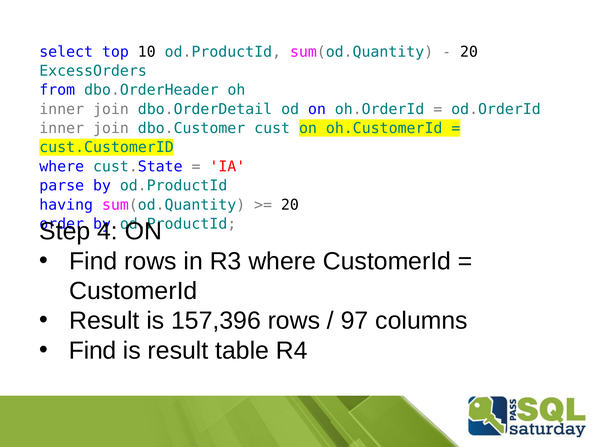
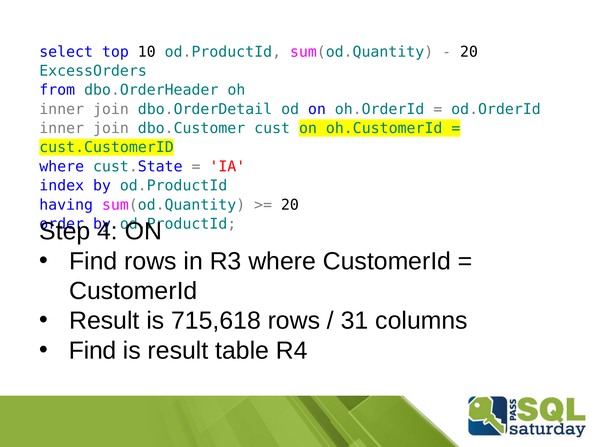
parse: parse -> index (62, 186)
157,396: 157,396 -> 715,618 (216, 321)
97: 97 -> 31 (355, 321)
